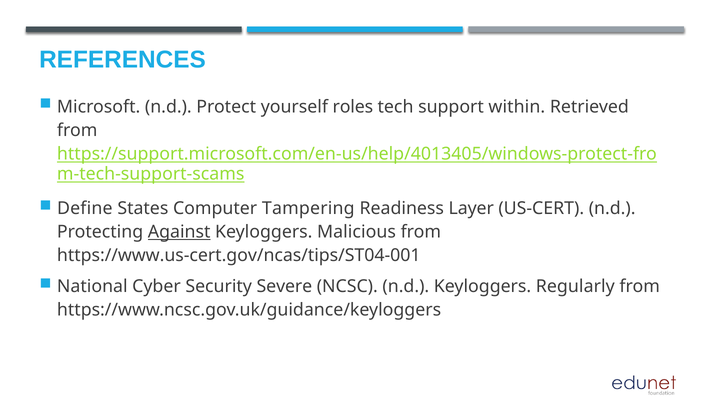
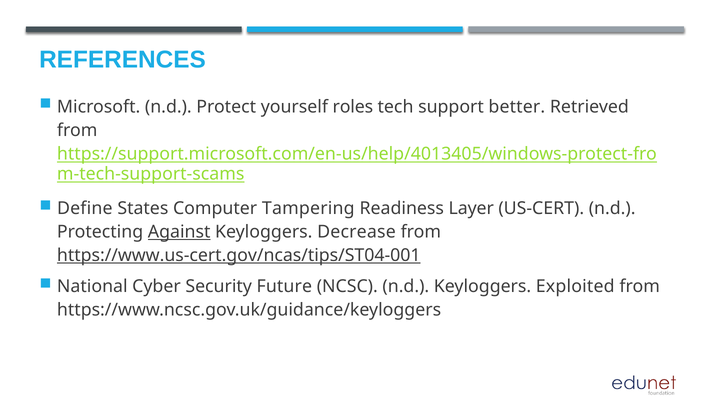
within: within -> better (517, 107)
Malicious: Malicious -> Decrease (356, 232)
https://www.us-cert.gov/ncas/tips/ST04-001 underline: none -> present (239, 255)
Severe: Severe -> Future (284, 287)
Regularly: Regularly -> Exploited (575, 287)
